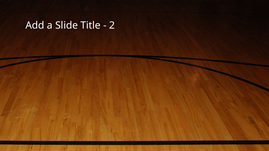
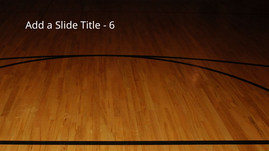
2: 2 -> 6 (112, 25)
